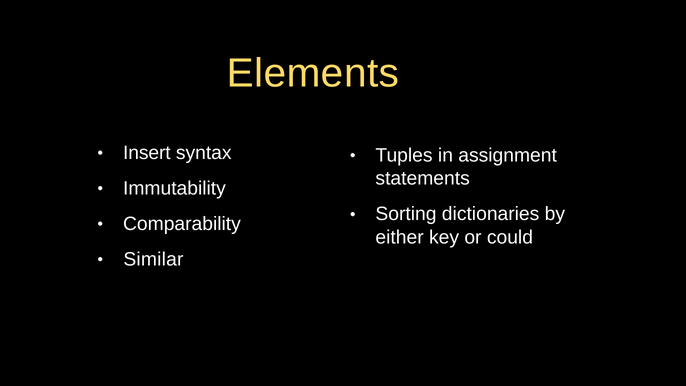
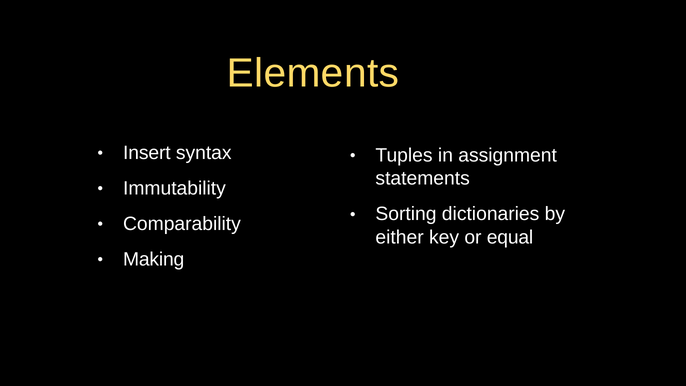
could: could -> equal (510, 237)
Similar: Similar -> Making (154, 259)
